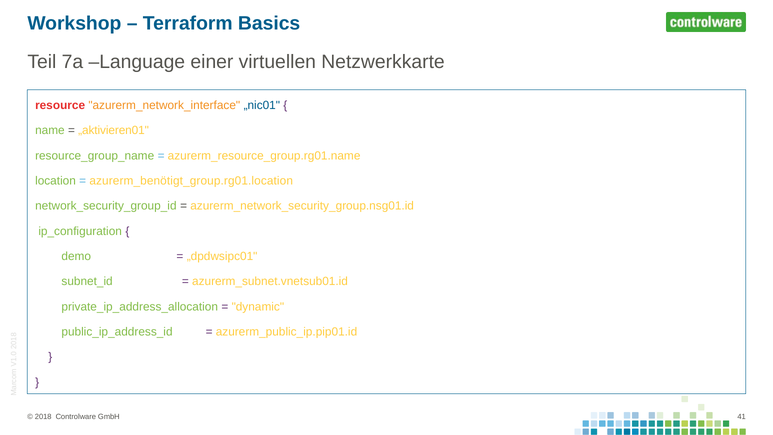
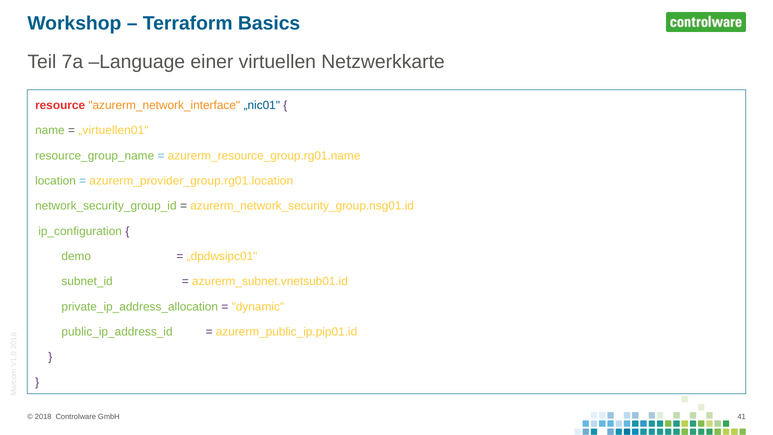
„aktivieren01: „aktivieren01 -> „virtuellen01 (113, 130)
azurerm_benötigt_group.rg01.location: azurerm_benötigt_group.rg01.location -> azurerm_provider_group.rg01.location (191, 181)
